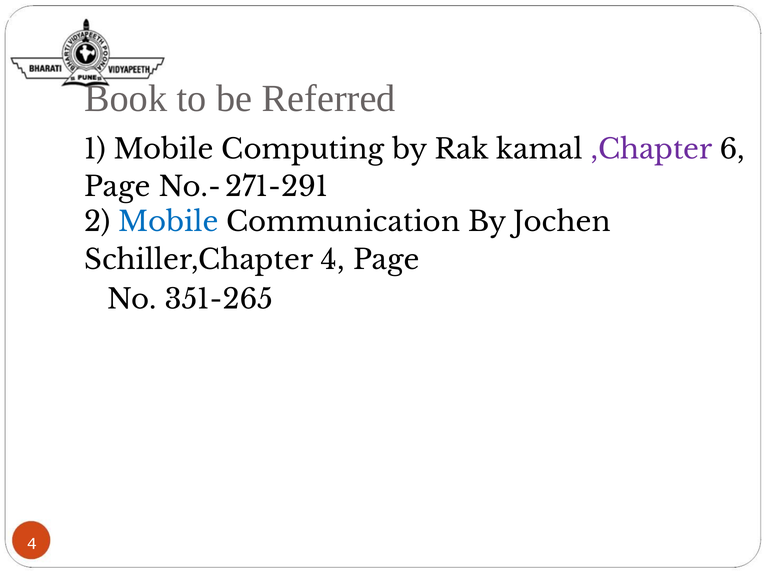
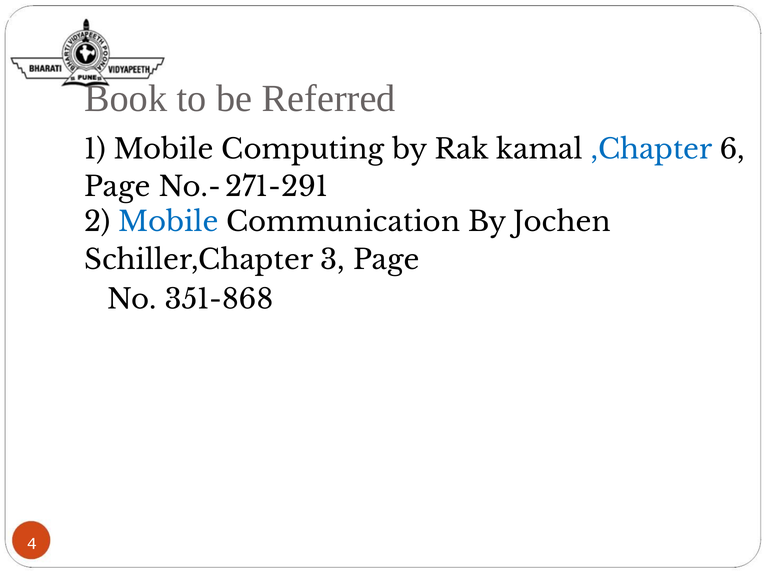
,Chapter colour: purple -> blue (652, 149)
Schiller,Chapter 4: 4 -> 3 (333, 260)
351-265: 351-265 -> 351-868 (219, 299)
